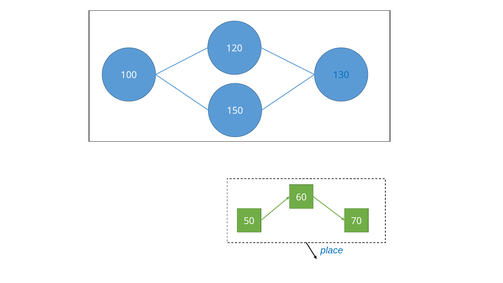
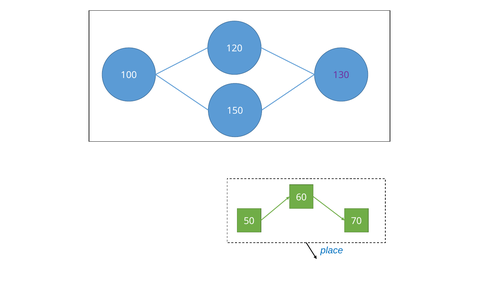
130 colour: blue -> purple (341, 75)
